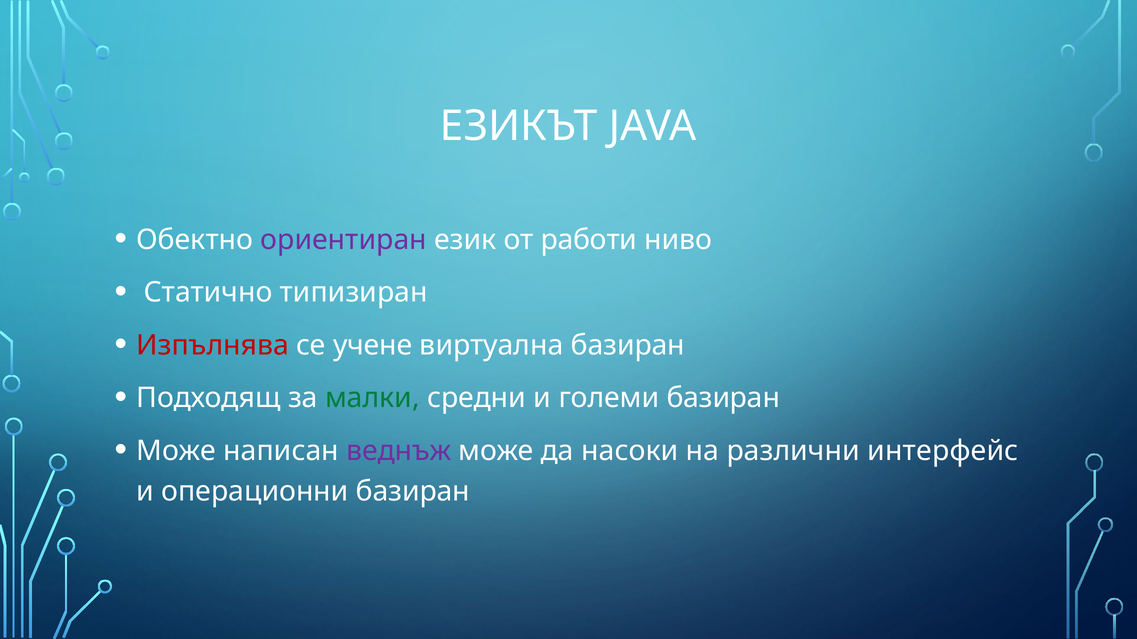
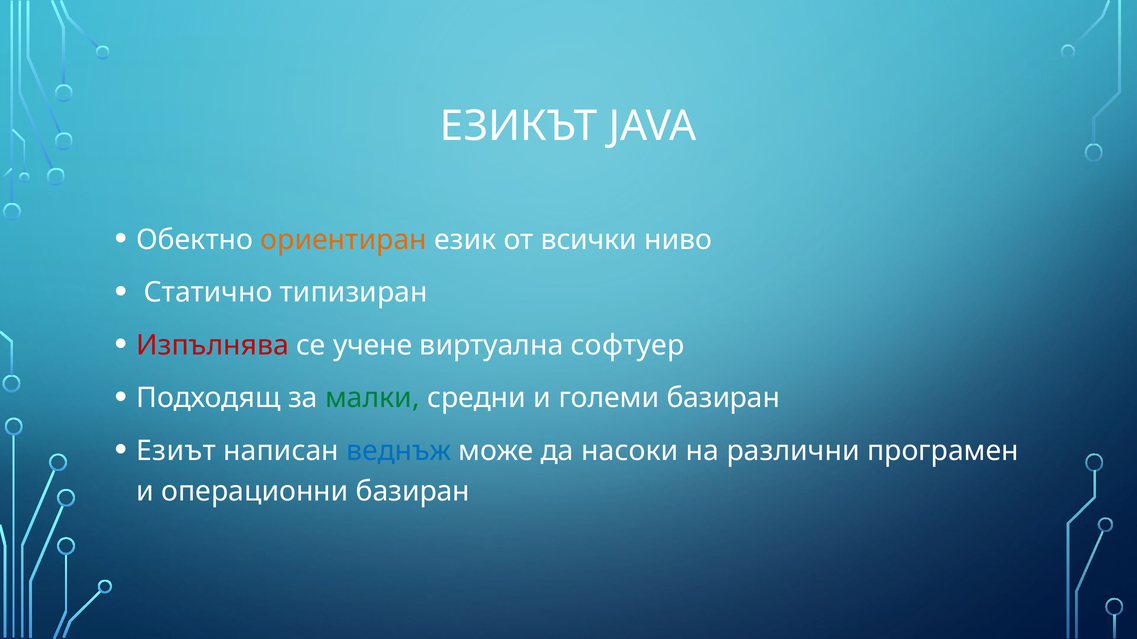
ориентиран colour: purple -> orange (344, 240)
работи: работи -> всички (589, 240)
виртуална базиран: базиран -> софтуер (628, 345)
Може: Може -> Езиът (176, 451)
веднъж colour: purple -> blue (399, 451)
интерфейс: интерфейс -> програмен (943, 451)
